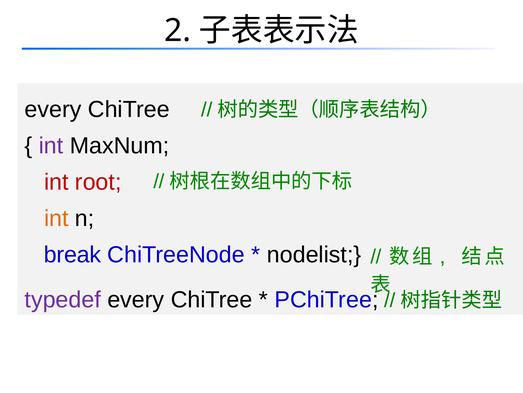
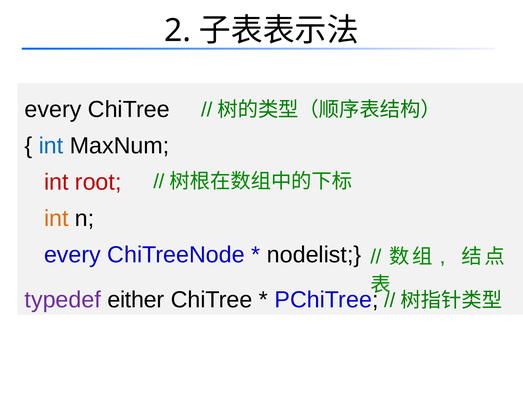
int colour: purple -> blue (51, 146)
break: break -> every (72, 254)
typedef every: every -> either (136, 299)
